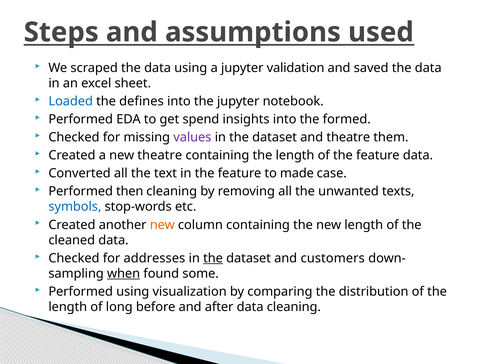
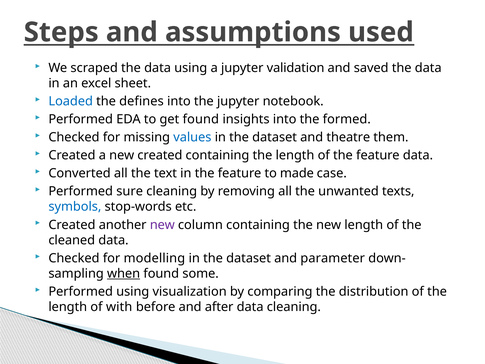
get spend: spend -> found (201, 119)
values colour: purple -> blue (192, 137)
new theatre: theatre -> created (160, 155)
then: then -> sure (130, 191)
new colour: orange -> purple (162, 225)
addresses: addresses -> modelling (154, 258)
the underline: present -> none (213, 258)
customers: customers -> parameter (333, 258)
long: long -> with (119, 307)
